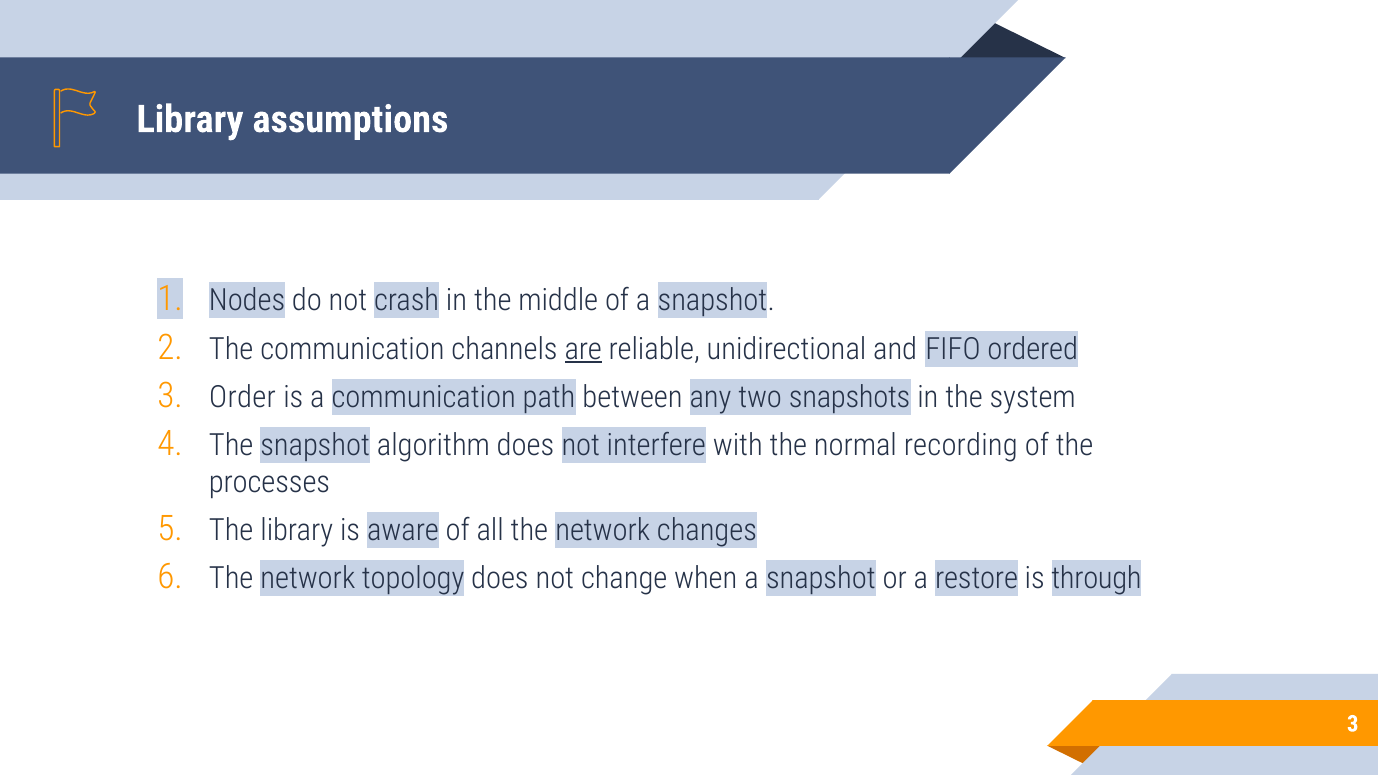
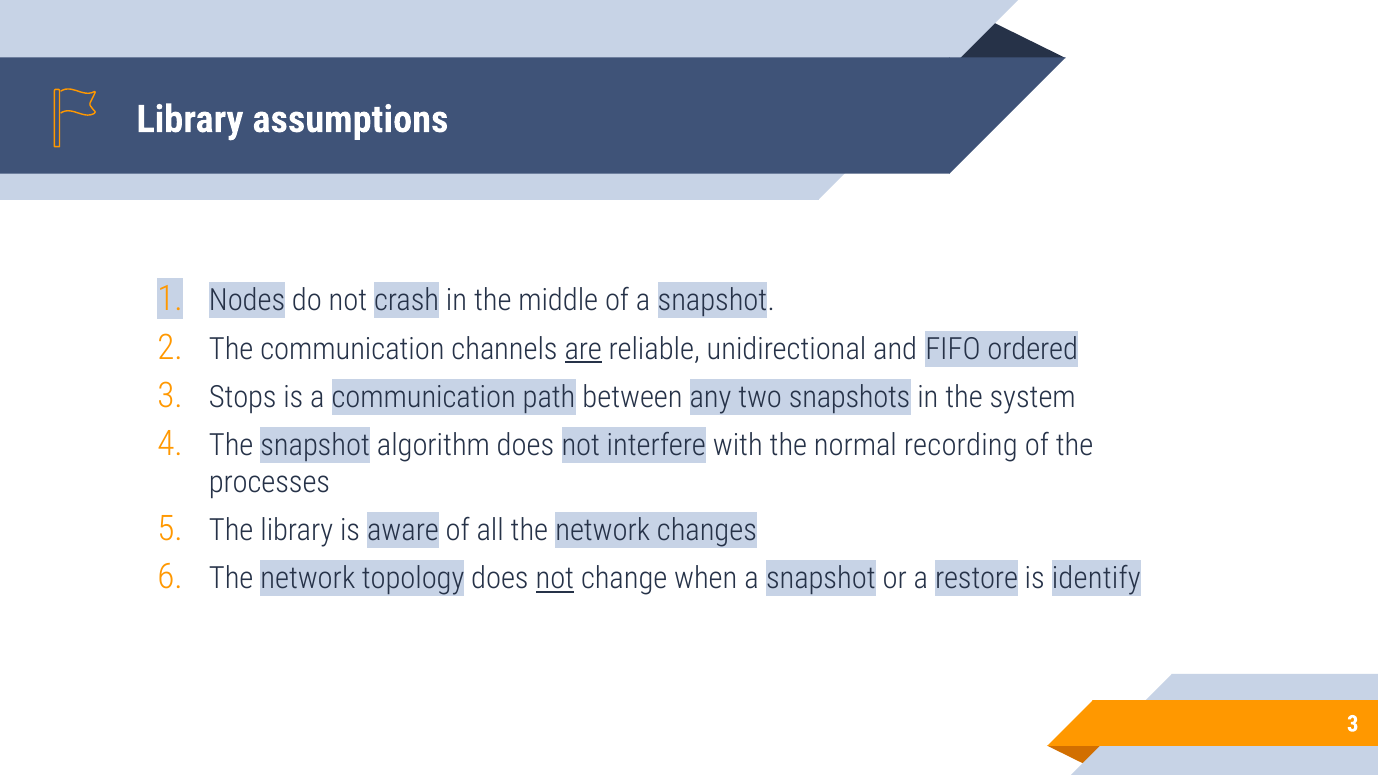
Order: Order -> Stops (243, 397)
not underline: none -> present (555, 579)
through: through -> identify (1096, 579)
